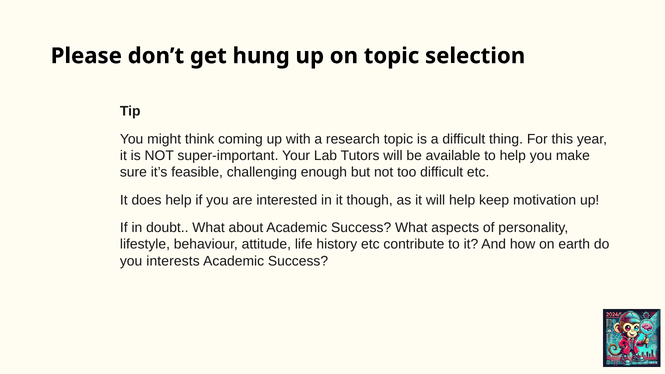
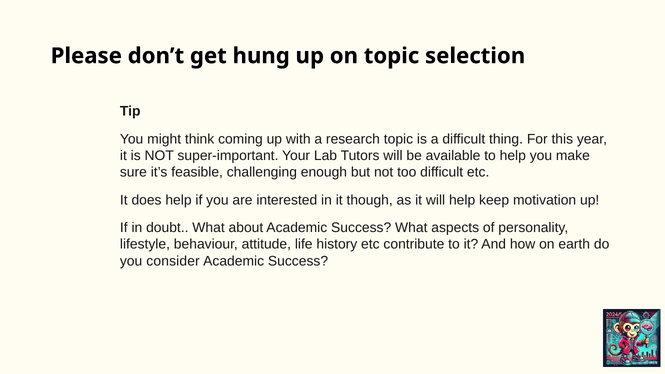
interests: interests -> consider (173, 261)
